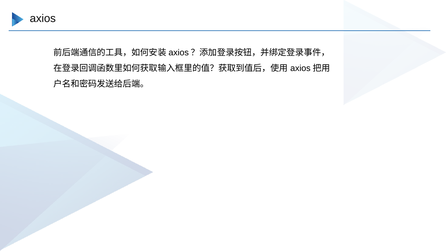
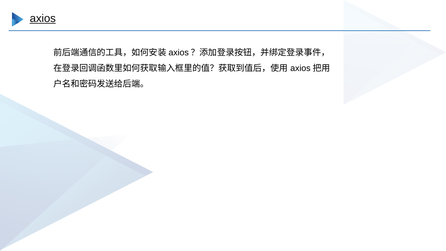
axios underline: none -> present (43, 19)
